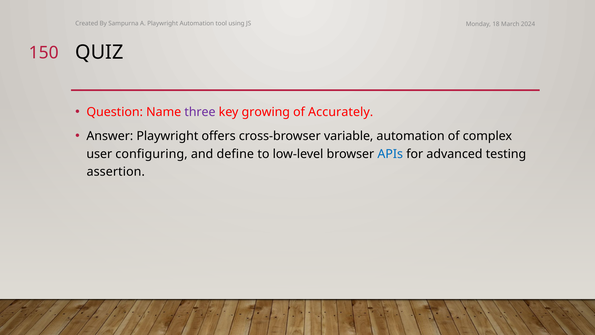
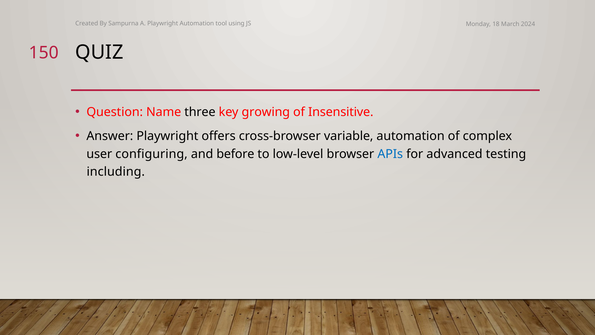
three colour: purple -> black (200, 112)
Accurately: Accurately -> Insensitive (341, 112)
define: define -> before (235, 154)
assertion: assertion -> including (116, 172)
